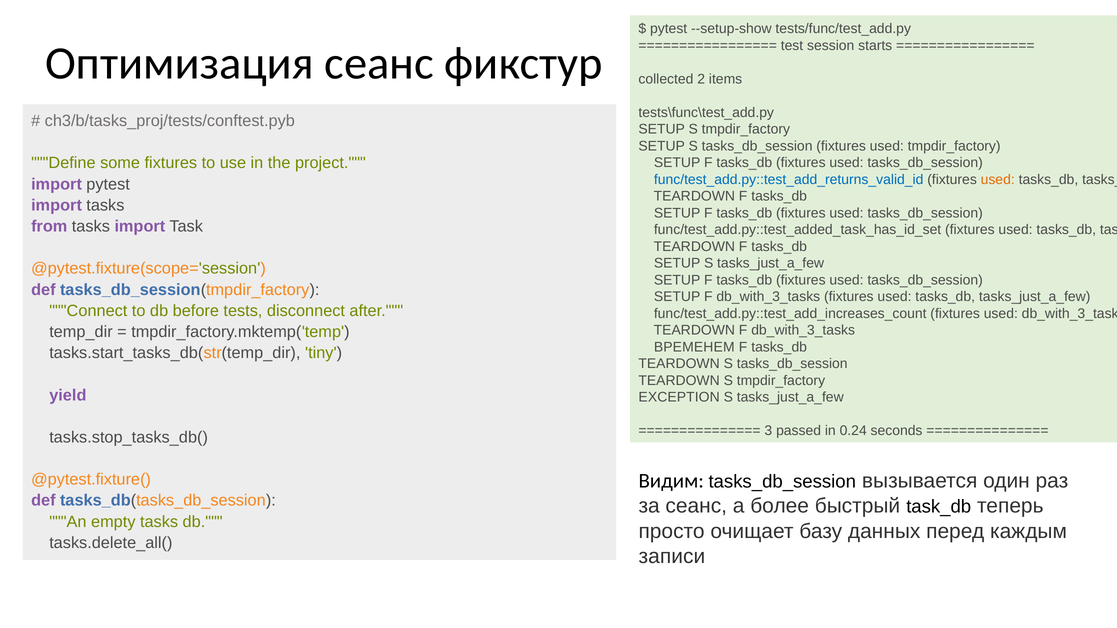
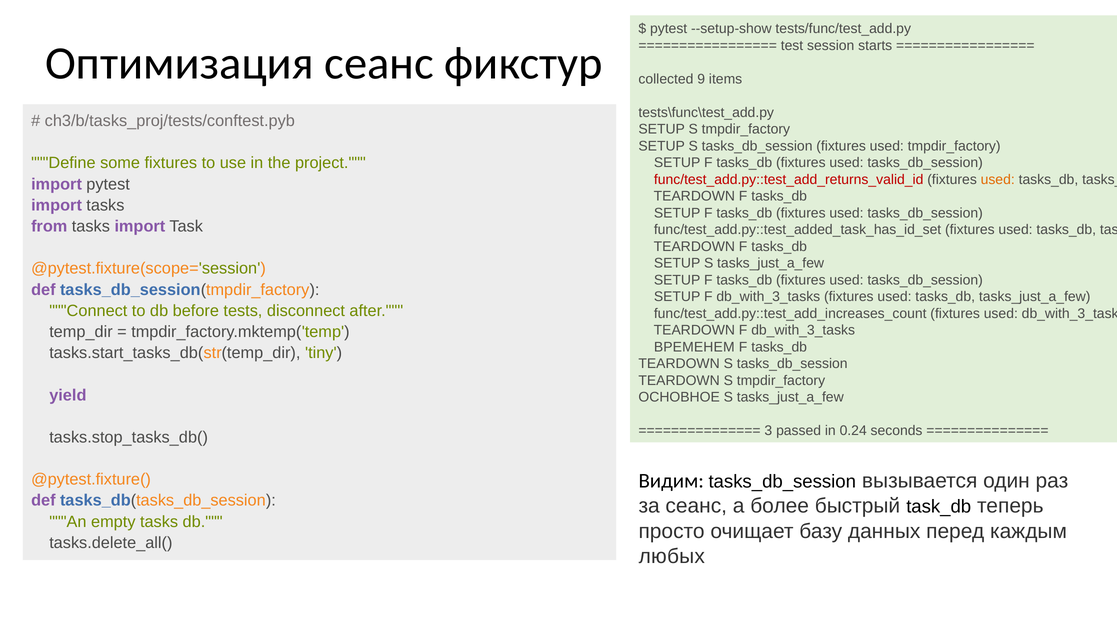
2: 2 -> 9 (701, 79)
func/test_add.py::test_add_returns_valid_id colour: blue -> red (789, 180)
EXCEPTION: EXCEPTION -> ОСНОВНОЕ (679, 397)
записи: записи -> любых (672, 557)
